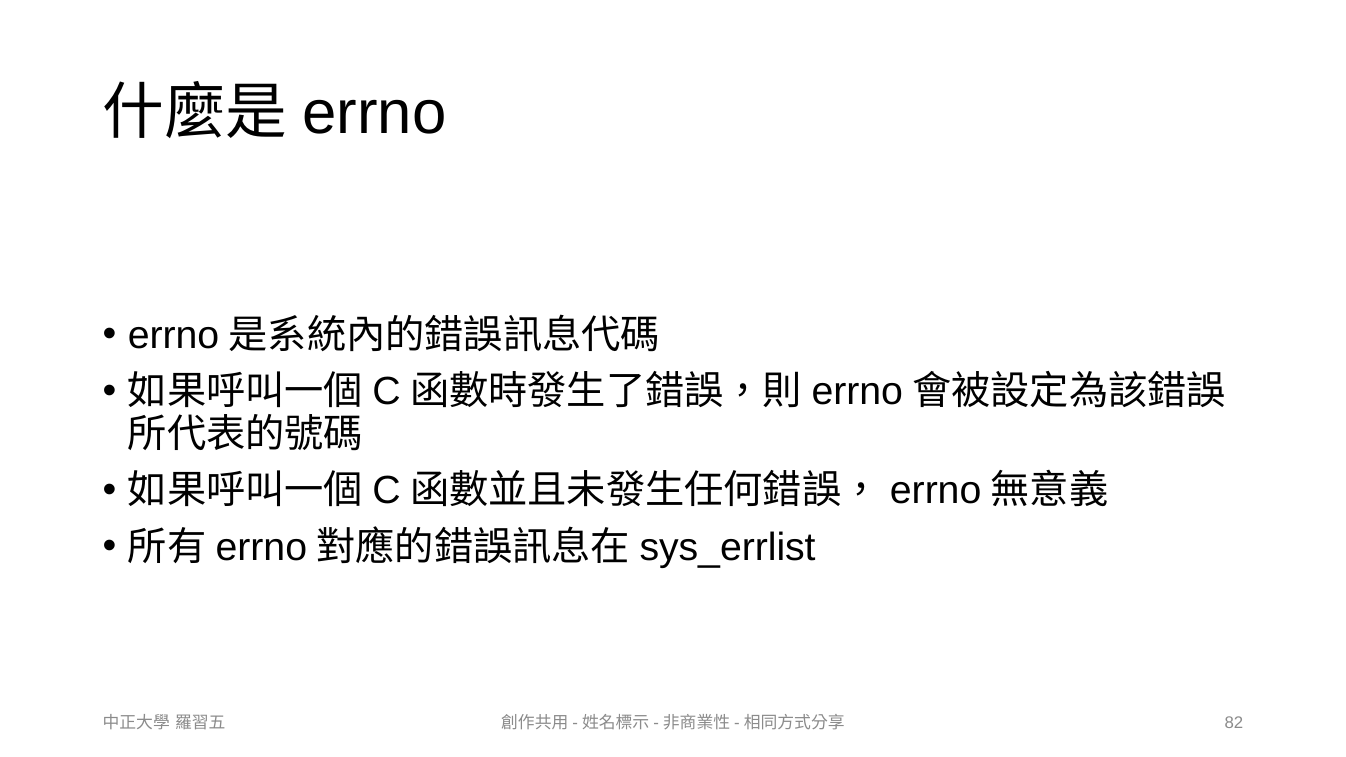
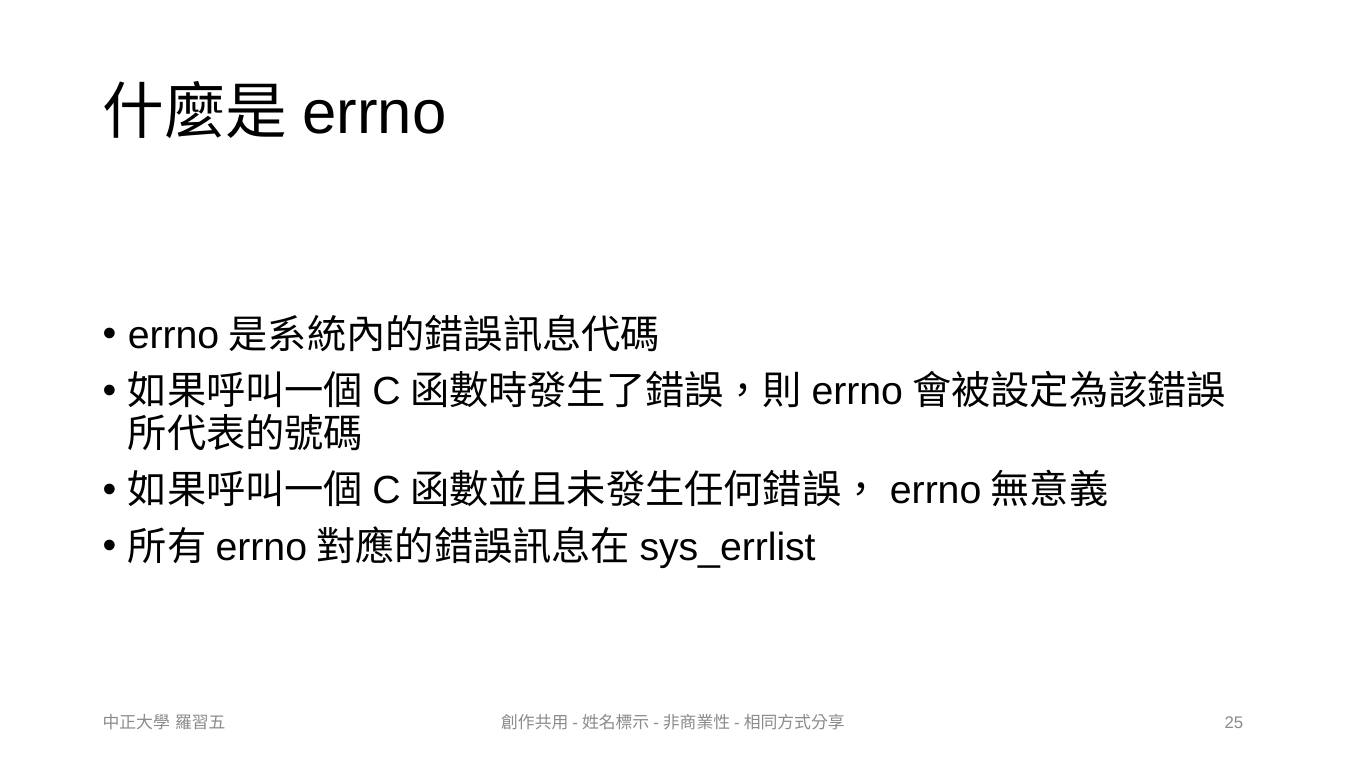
82: 82 -> 25 (1234, 723)
